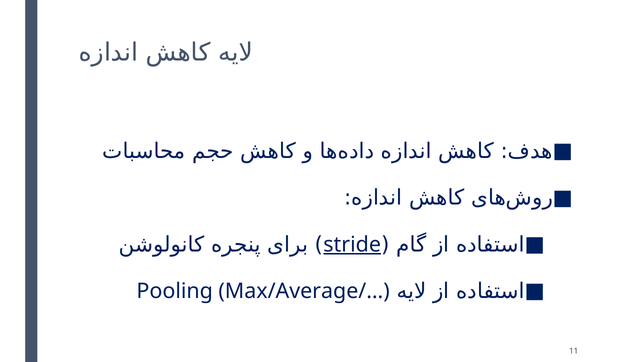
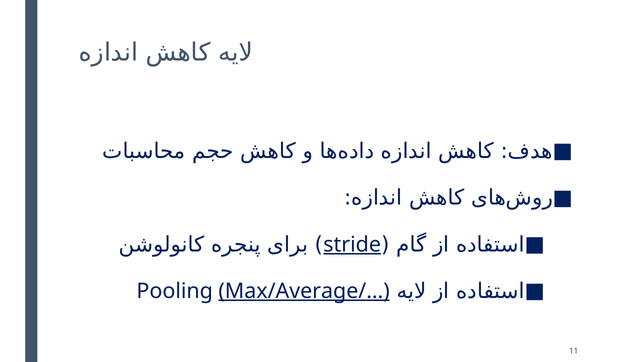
Max/Average/… underline: none -> present (304, 291)
